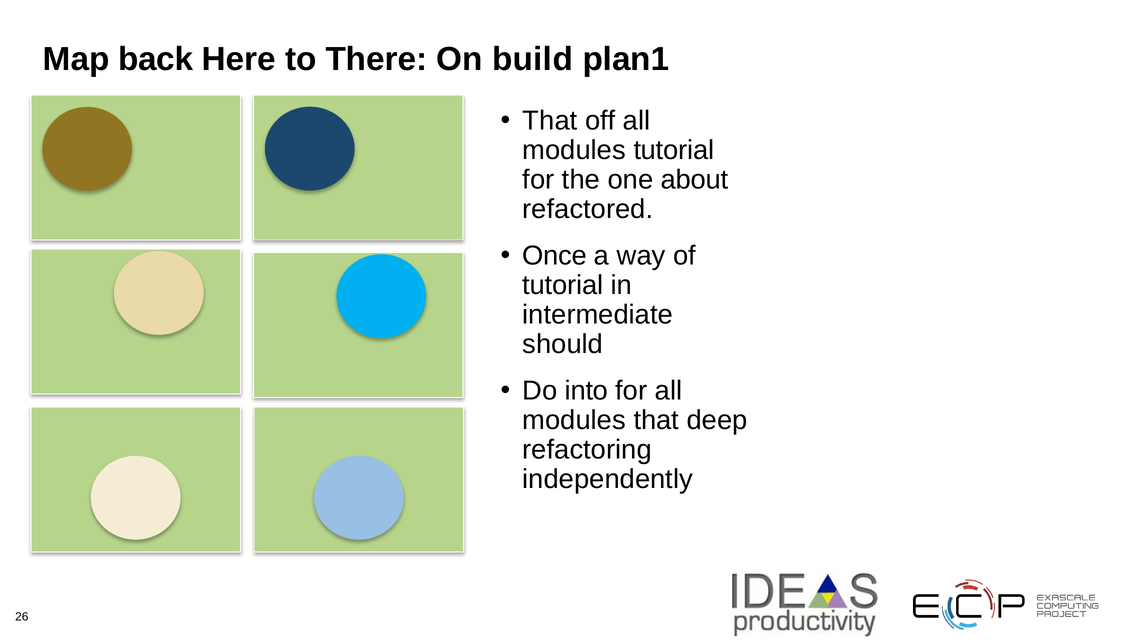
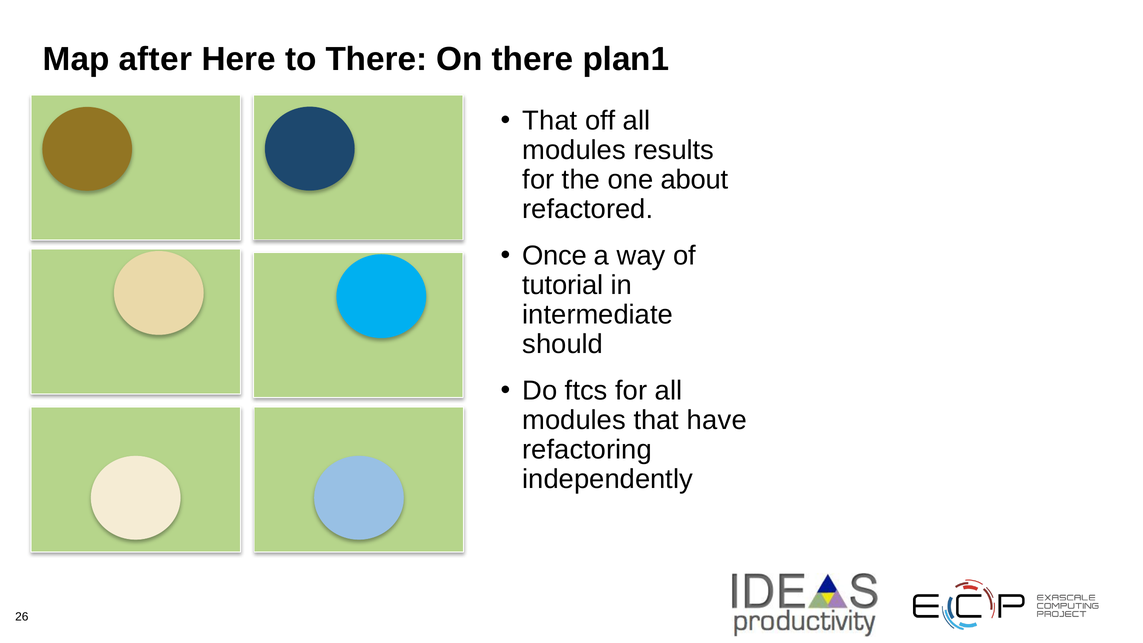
back: back -> after (155, 59)
On build: build -> there (533, 59)
modules tutorial: tutorial -> results (674, 150)
into: into -> ftcs (586, 391)
deep: deep -> have (717, 420)
